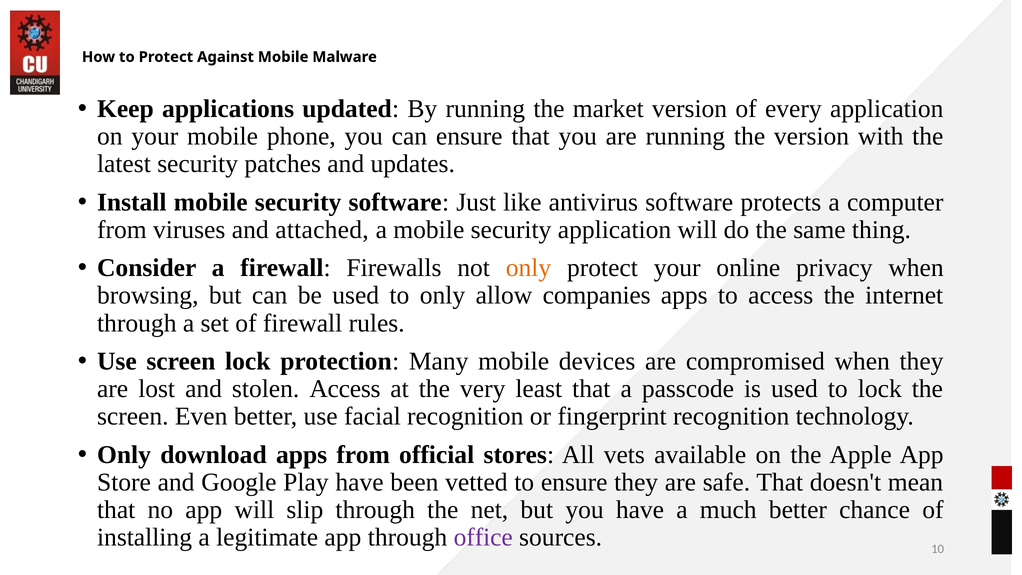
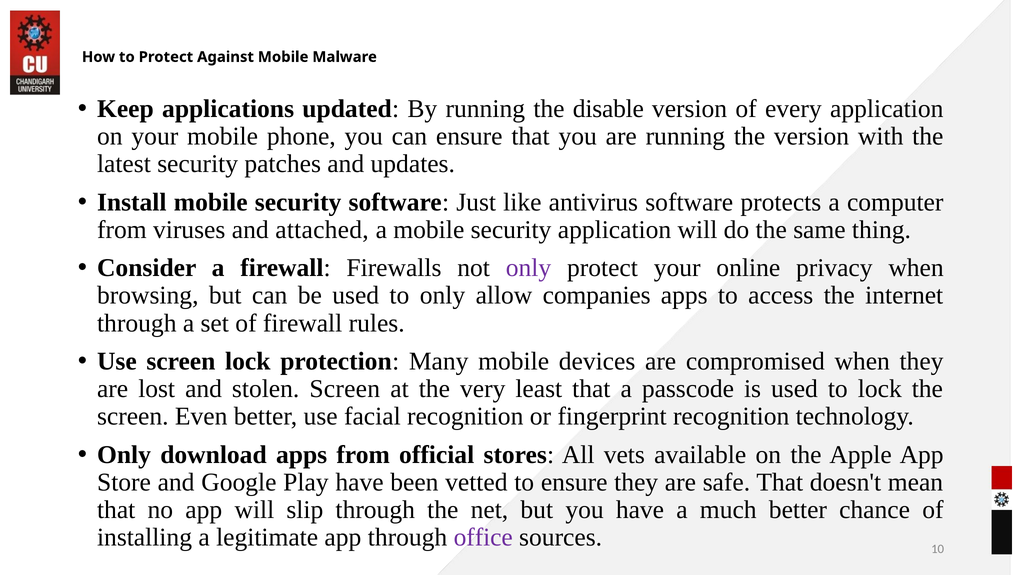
market: market -> disable (608, 109)
only colour: orange -> purple (529, 268)
stolen Access: Access -> Screen (345, 389)
